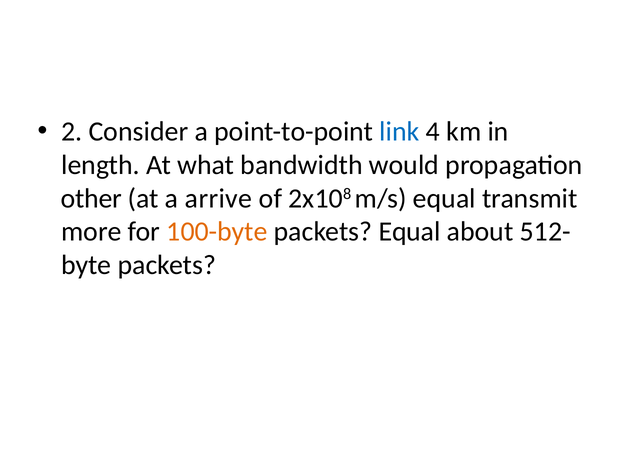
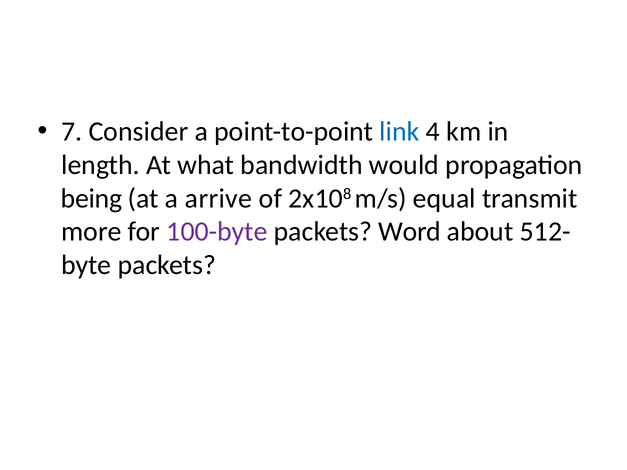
2: 2 -> 7 (72, 132)
other: other -> being (91, 198)
100-byte colour: orange -> purple (217, 232)
packets Equal: Equal -> Word (410, 232)
